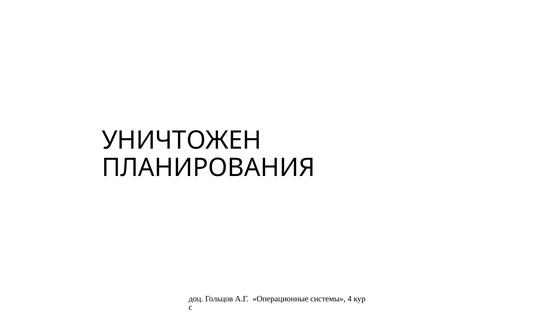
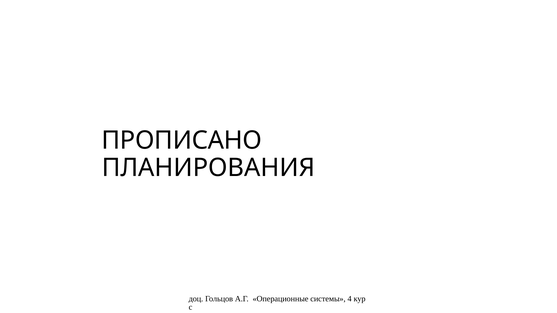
УНИЧТОЖЕН: УНИЧТОЖЕН -> ПРОПИСАНО (182, 140)
